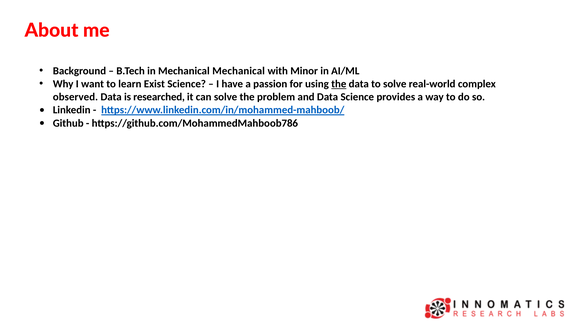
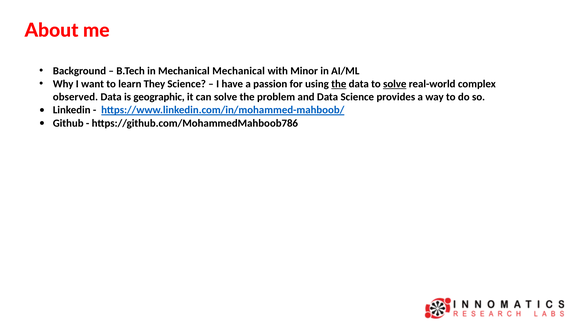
Exist: Exist -> They (154, 84)
solve underline: none -> present (395, 84)
researched: researched -> geographic (159, 97)
